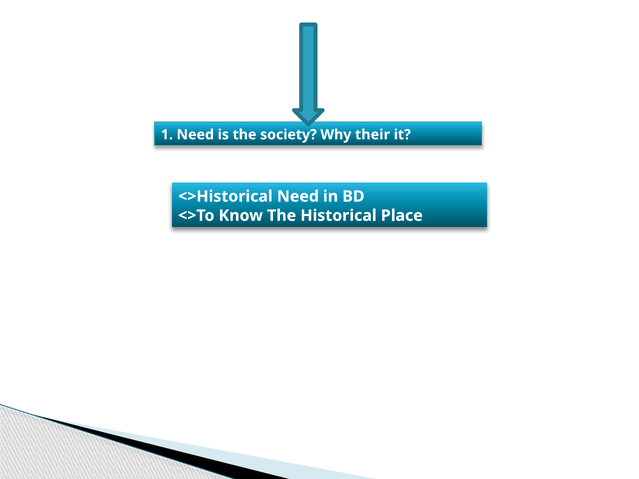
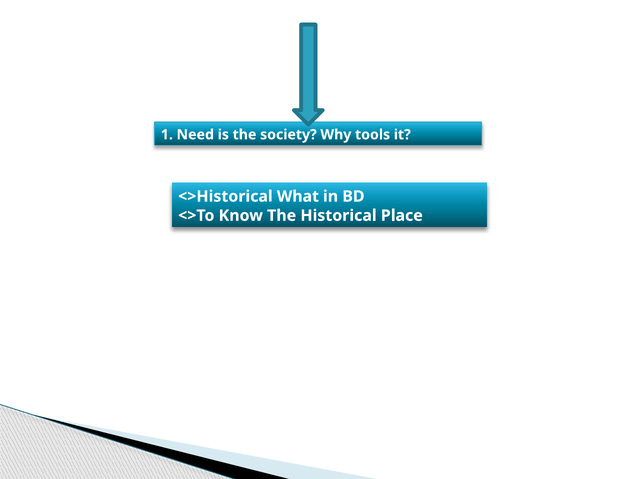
their: their -> tools (373, 135)
<>Historical Need: Need -> What (298, 197)
